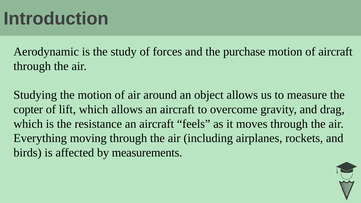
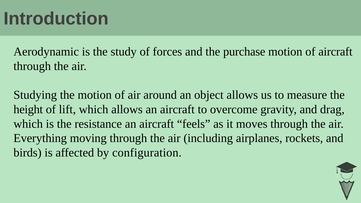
copter: copter -> height (28, 109)
measurements: measurements -> configuration (147, 153)
